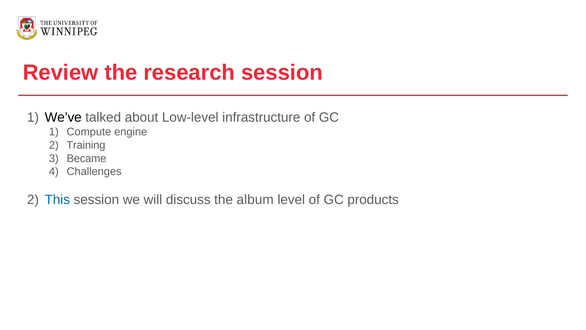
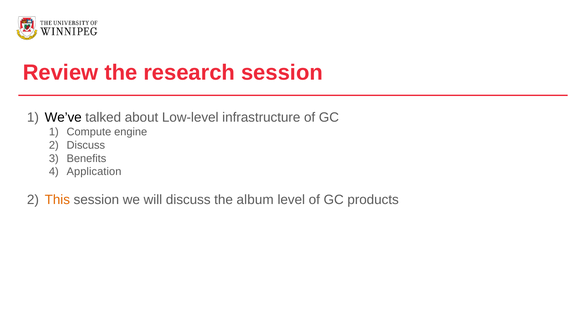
Training: Training -> Discuss (86, 145)
Became: Became -> Benefits (86, 158)
Challenges: Challenges -> Application (94, 171)
This colour: blue -> orange (57, 199)
